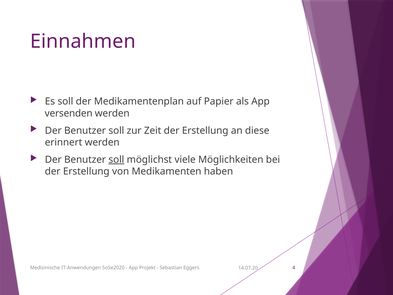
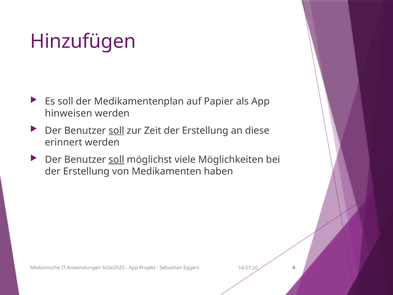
Einnahmen: Einnahmen -> Hinzufügen (83, 41)
versenden: versenden -> hinweisen (69, 113)
soll underline: none -> present (116, 130)
